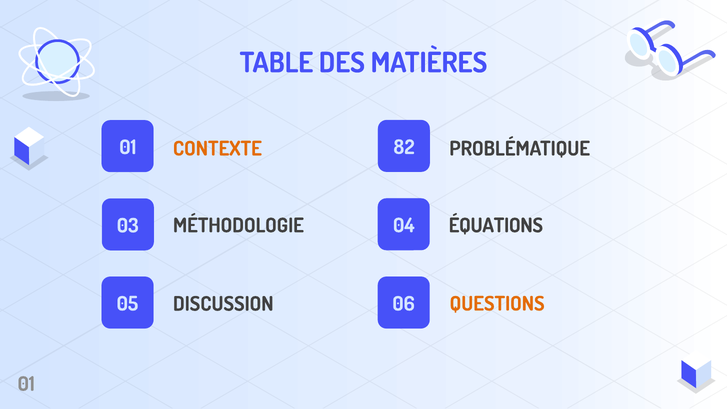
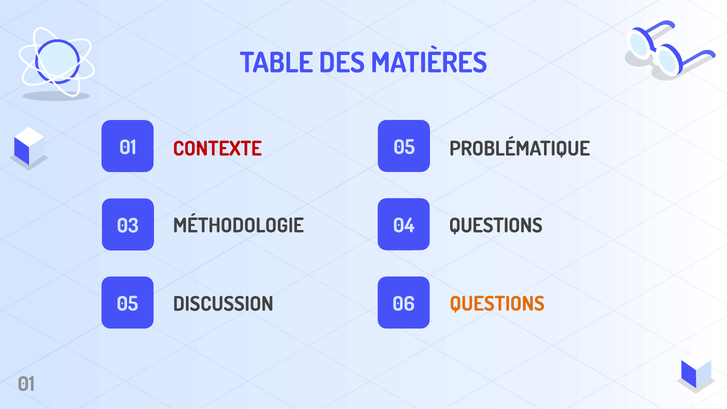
01 82: 82 -> 05 (404, 147)
CONTEXTE colour: orange -> red (217, 149)
MÉTHODOLOGIE ÉQUATIONS: ÉQUATIONS -> QUESTIONS (496, 226)
